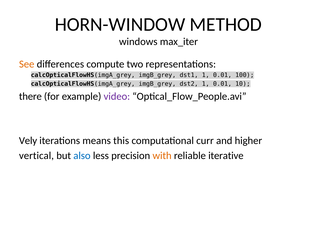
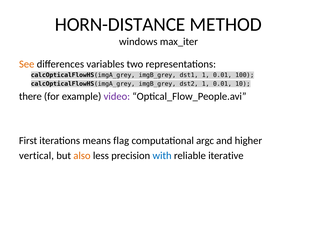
HORN-WINDOW: HORN-WINDOW -> HORN-DISTANCE (120, 24)
compute: compute -> variables (105, 64)
Vely: Vely -> First (28, 141)
this: this -> flag (121, 141)
curr: curr -> argc (205, 141)
also colour: blue -> orange (82, 155)
with colour: orange -> blue (162, 155)
